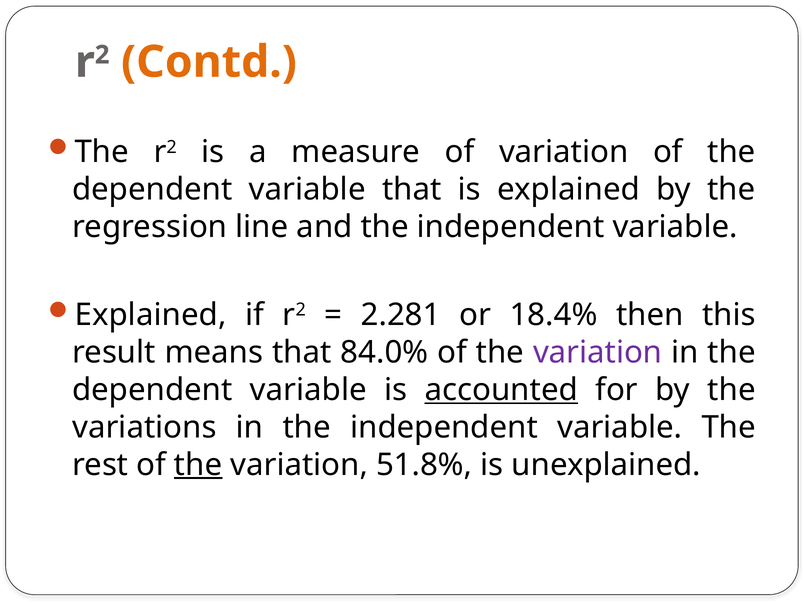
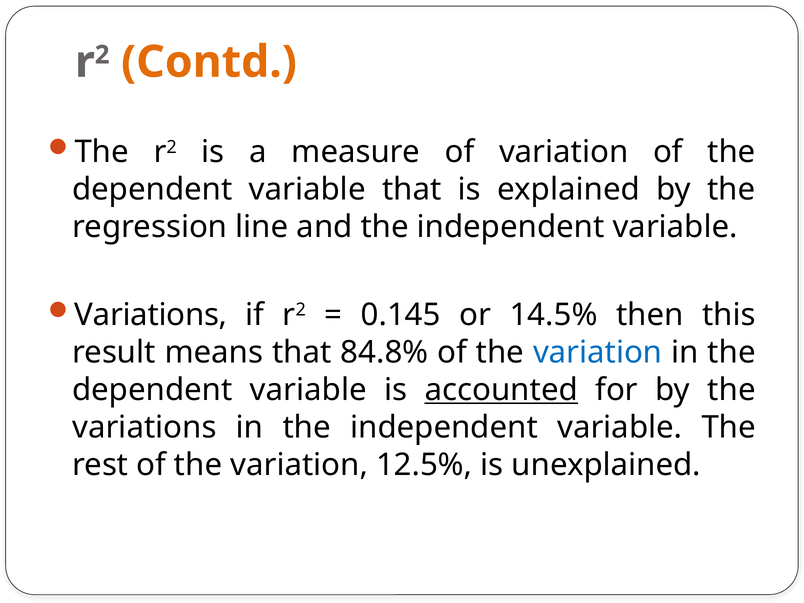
Explained: Explained -> Variations (151, 315)
2.281: 2.281 -> 0.145 (401, 315)
18.4%: 18.4% -> 14.5% (554, 315)
84.0%: 84.0% -> 84.8% (384, 352)
variation colour: purple -> blue (598, 352)
the underline: present -> none (198, 465)
51.8%: 51.8% -> 12.5% (424, 465)
